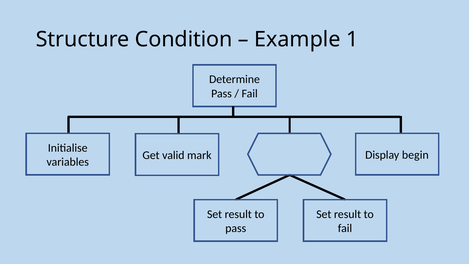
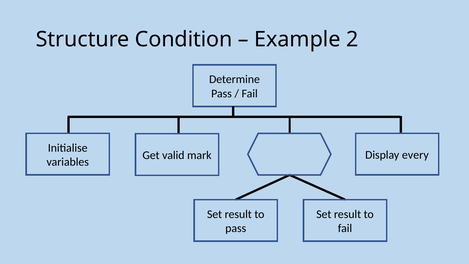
1: 1 -> 2 (352, 39)
begin: begin -> every (415, 155)
